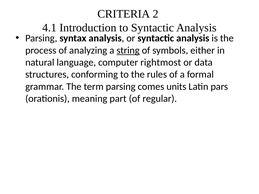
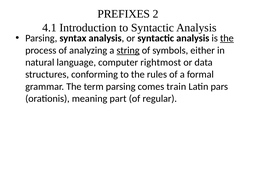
CRITERIA: CRITERIA -> PREFIXES (124, 14)
the underline: none -> present (227, 38)
units: units -> train (176, 87)
